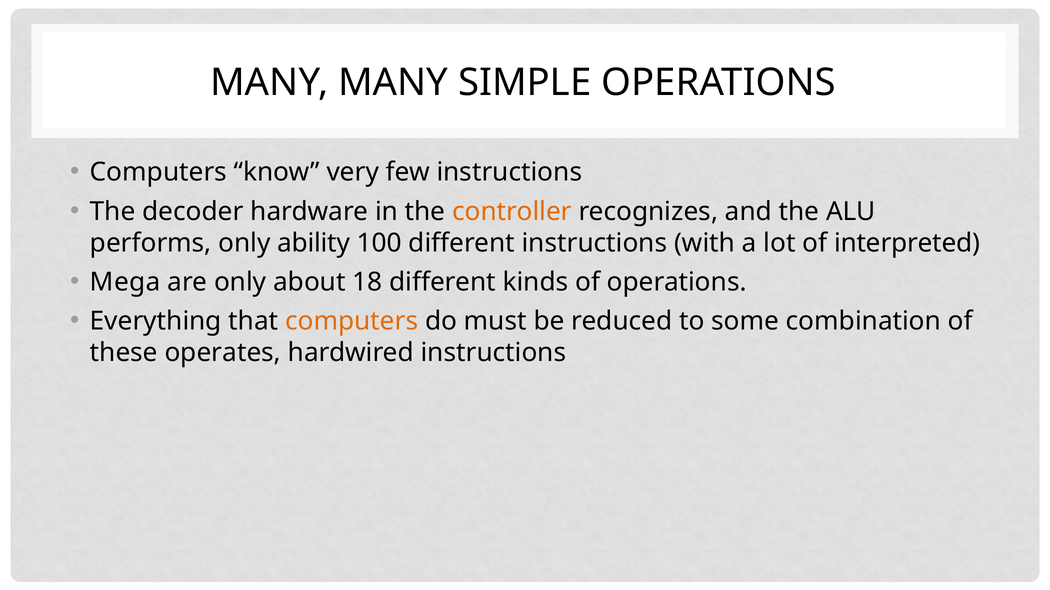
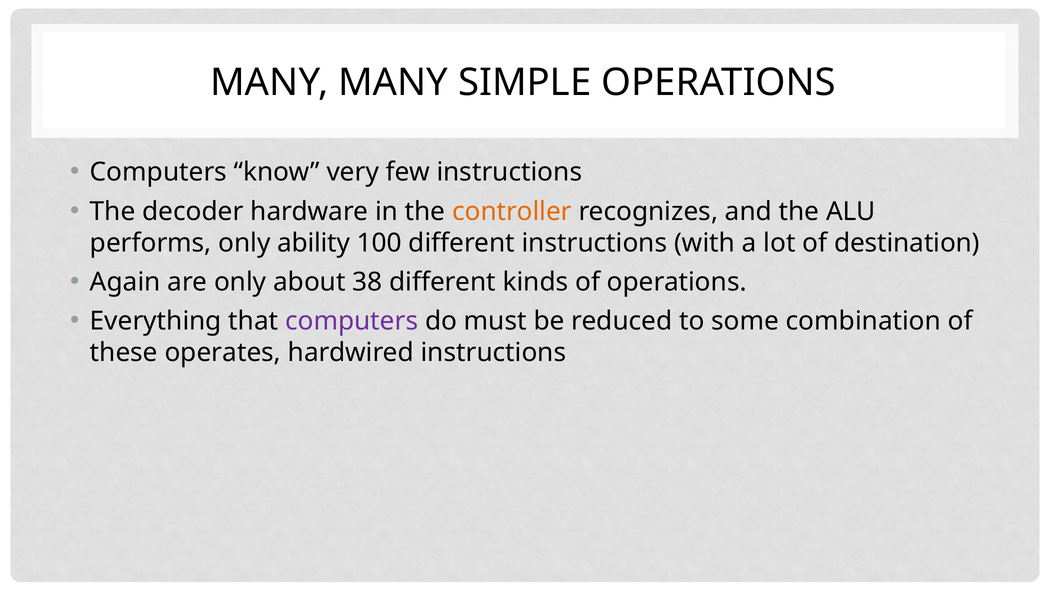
interpreted: interpreted -> destination (907, 243)
Mega: Mega -> Again (125, 282)
18: 18 -> 38 (367, 282)
computers colour: orange -> purple (352, 321)
